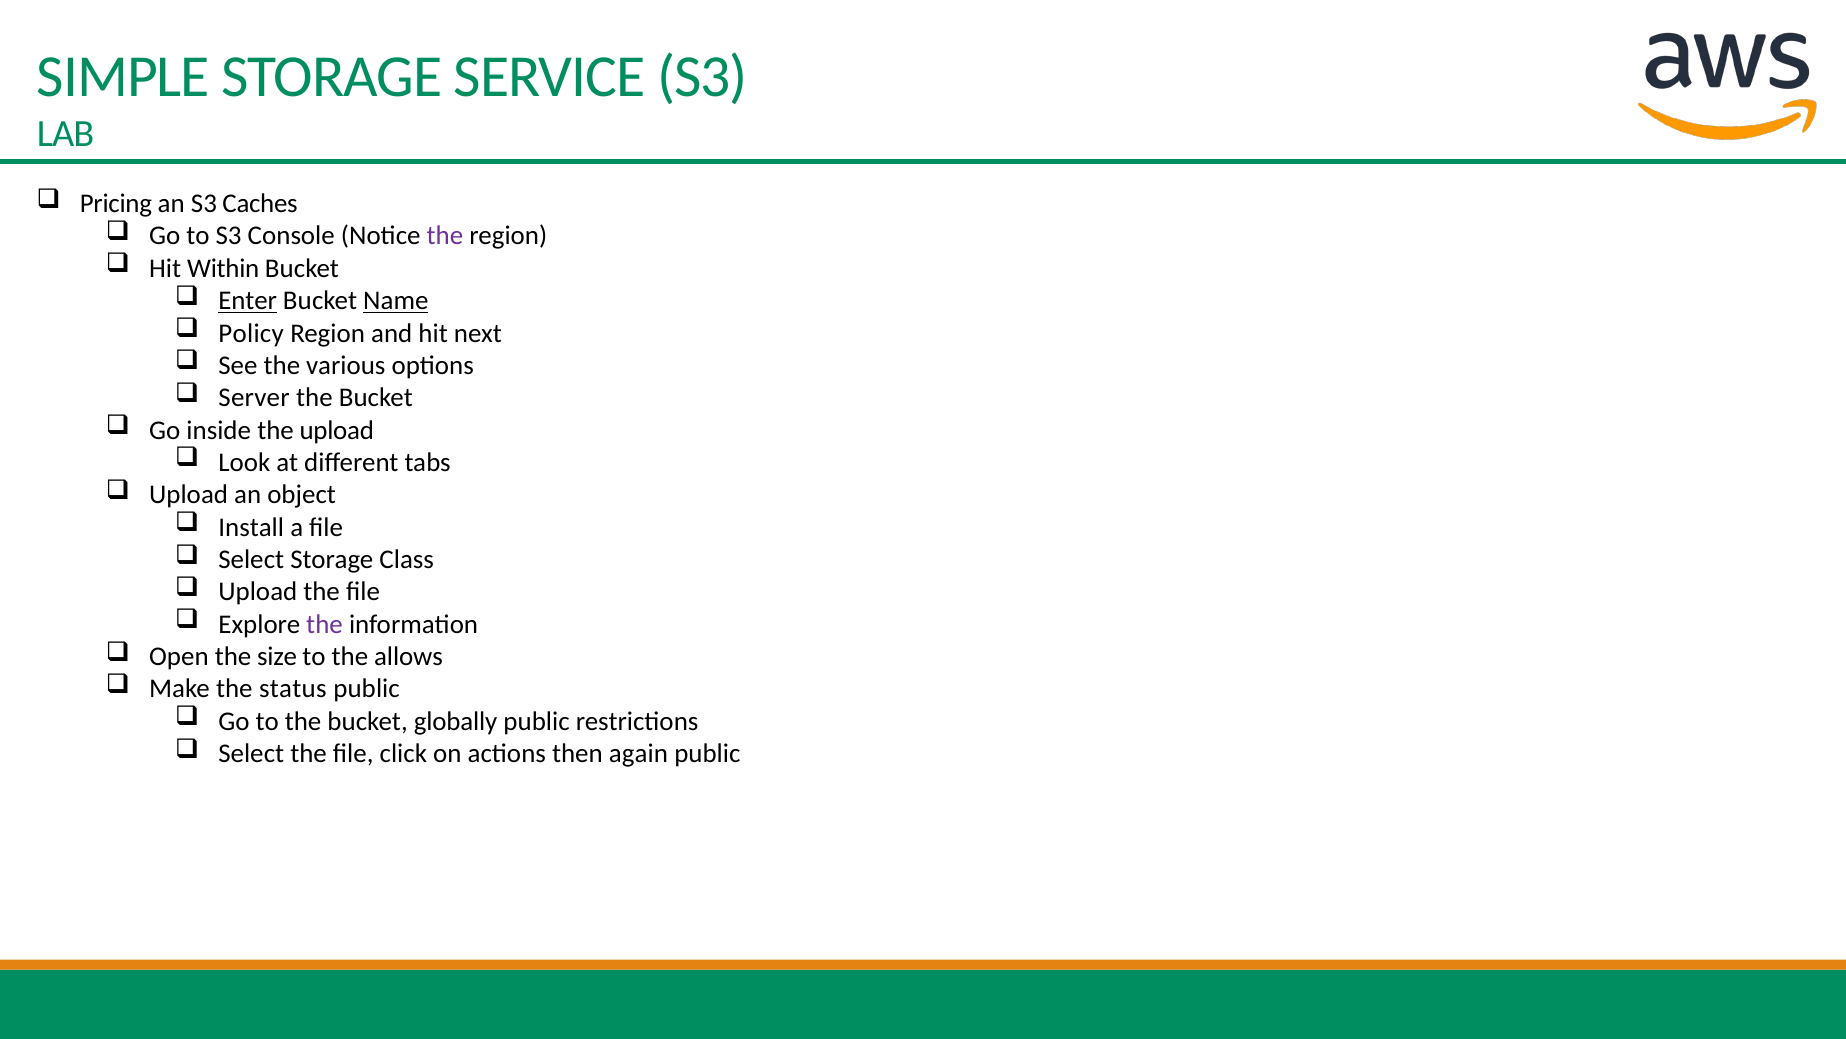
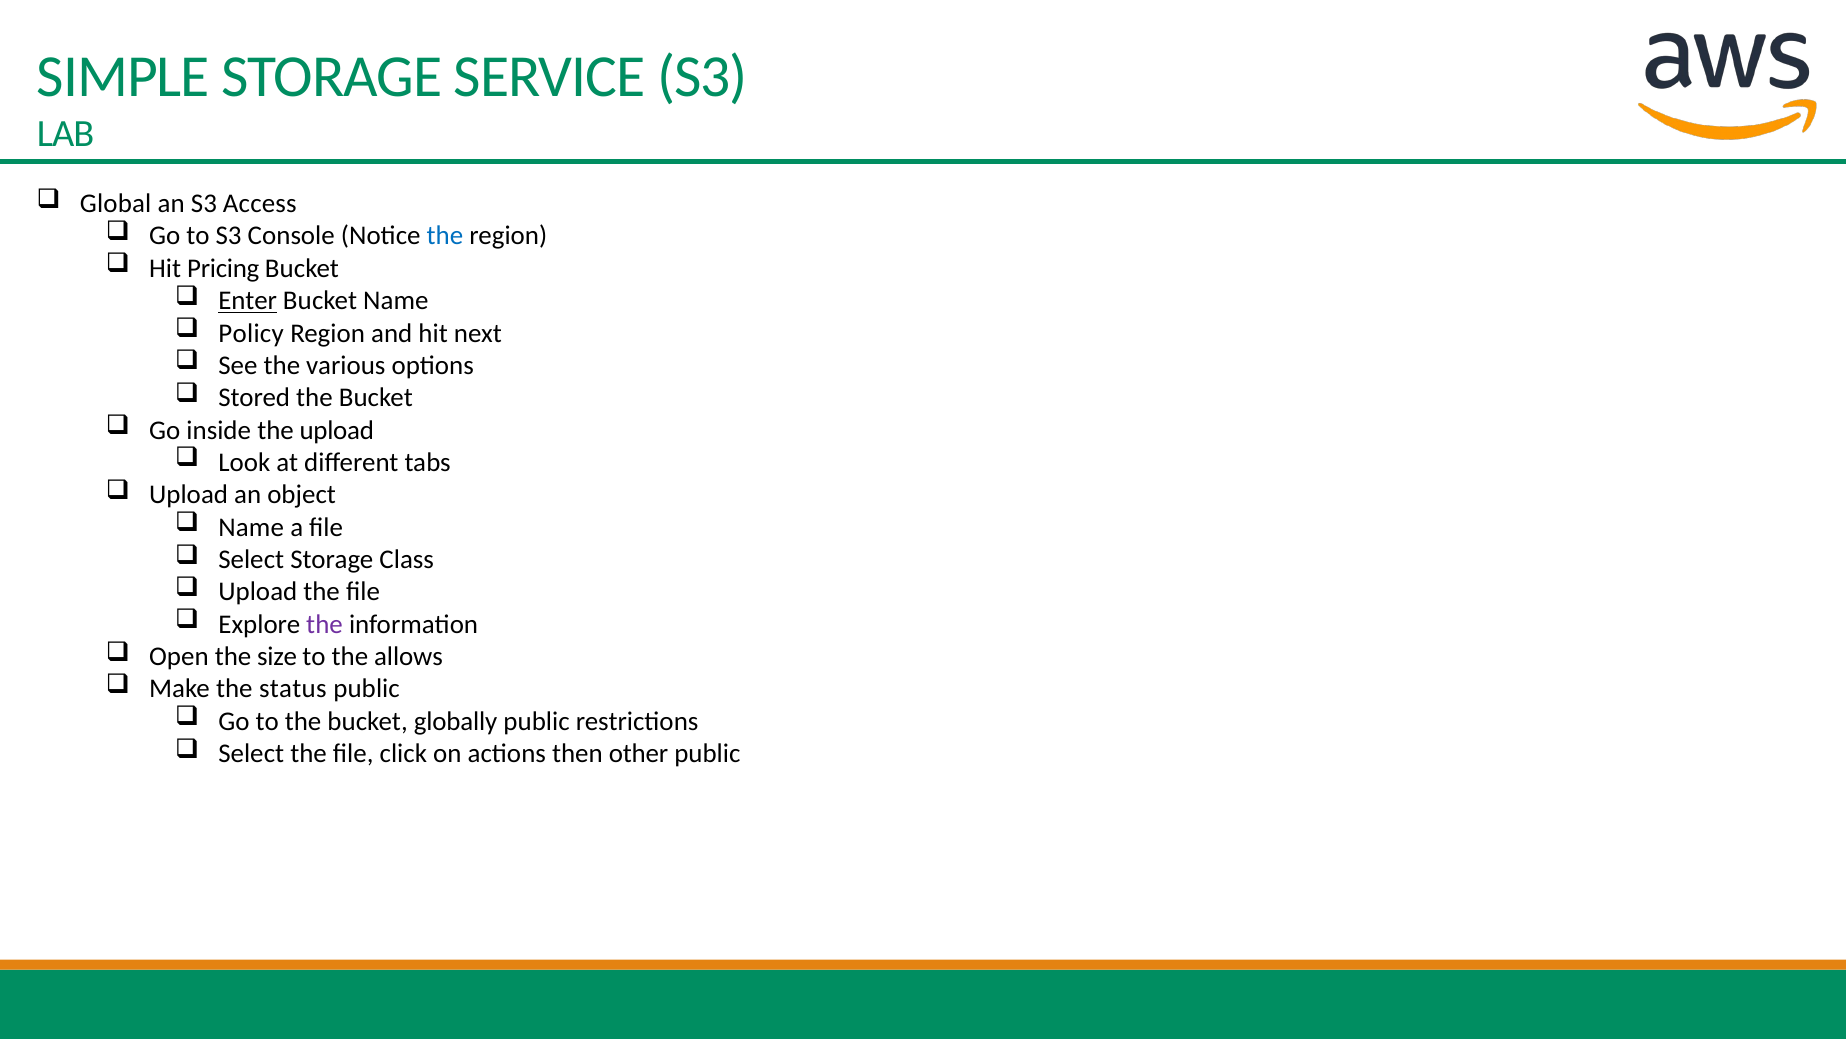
Pricing: Pricing -> Global (116, 204)
Caches: Caches -> Access (260, 204)
the colour: purple -> blue (445, 236)
Within: Within -> Pricing (223, 268)
Name underline: present -> none (396, 301)
Server: Server -> Stored (254, 398)
Install: Install -> Name (251, 527)
again: again -> other (639, 753)
